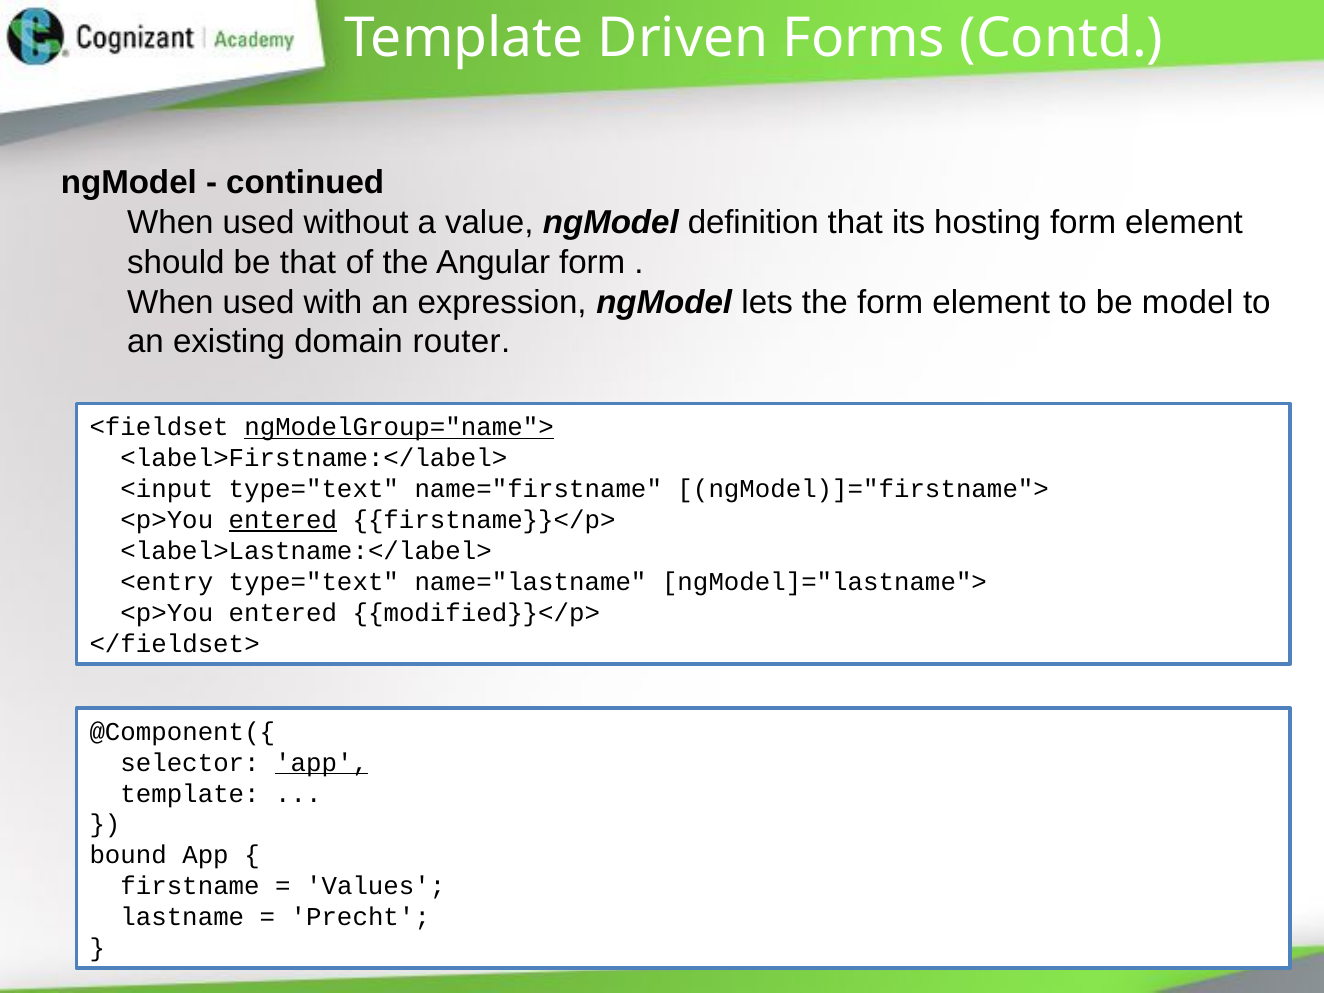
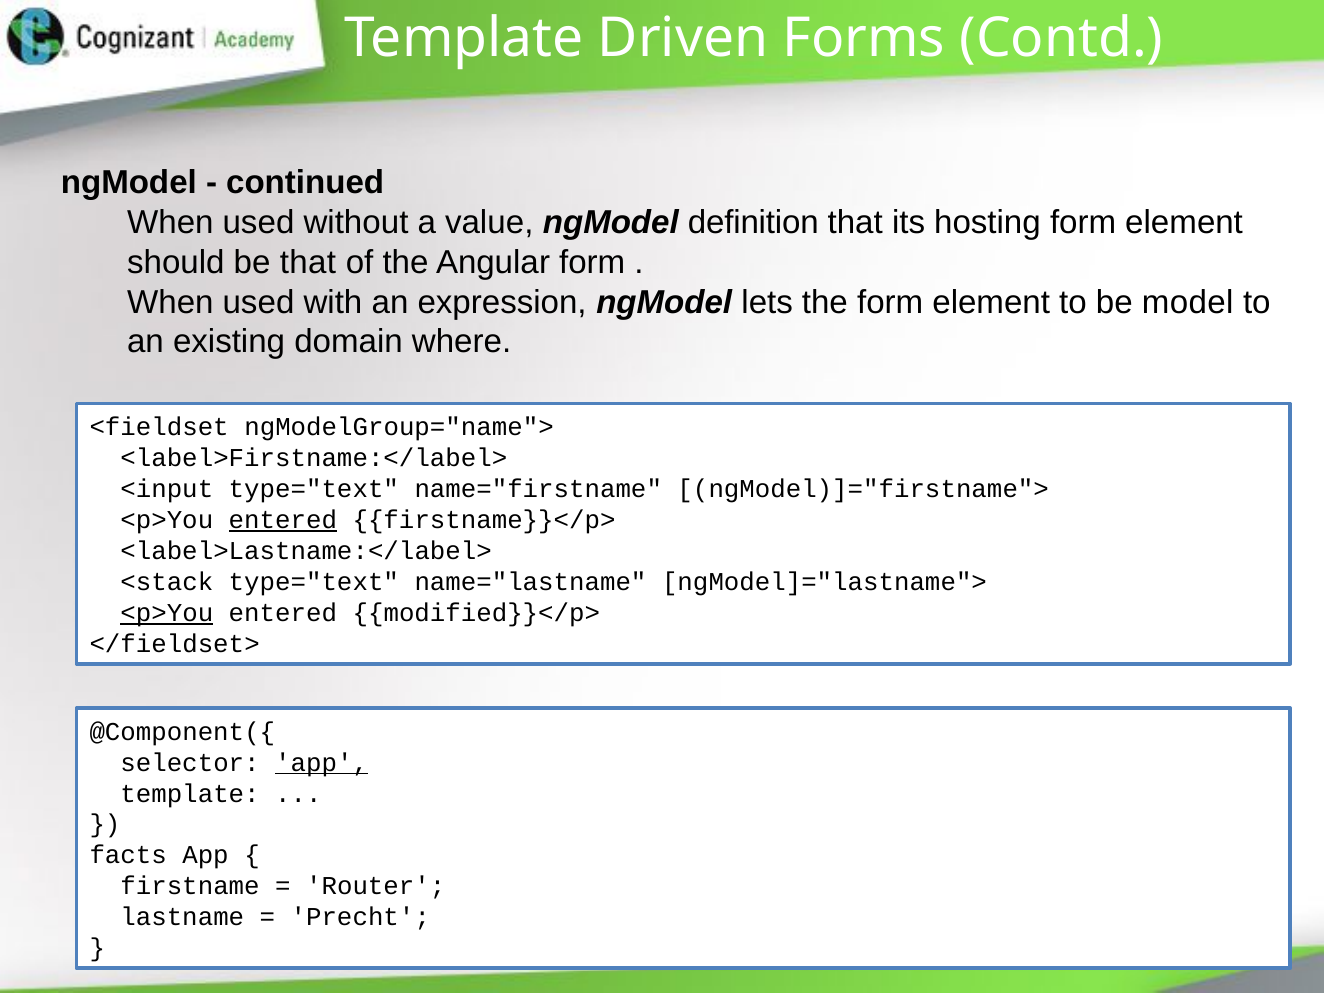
router: router -> where (462, 342)
ngModelGroup="name"> underline: present -> none (399, 427)
<entry: <entry -> <stack (167, 582)
<p>You underline: none -> present (167, 613)
bound: bound -> facts (128, 855)
Values: Values -> Router (376, 886)
